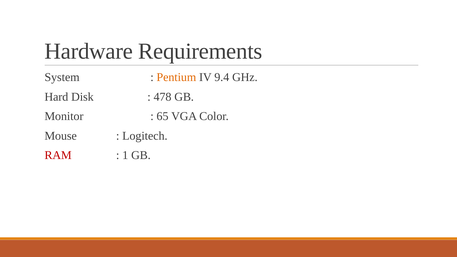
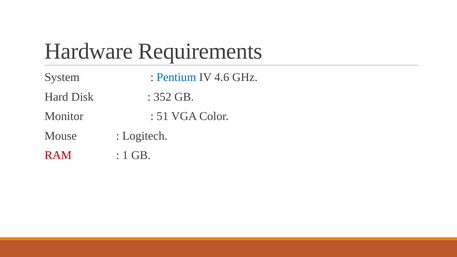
Pentium colour: orange -> blue (176, 77)
9.4: 9.4 -> 4.6 (222, 77)
478: 478 -> 352 (163, 97)
65: 65 -> 51 (163, 116)
